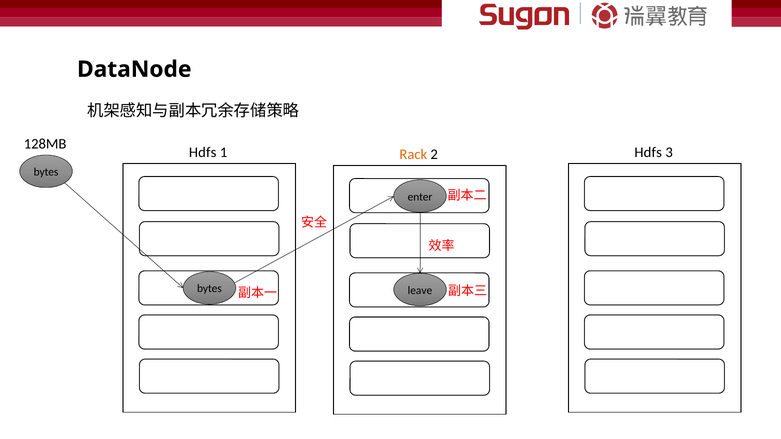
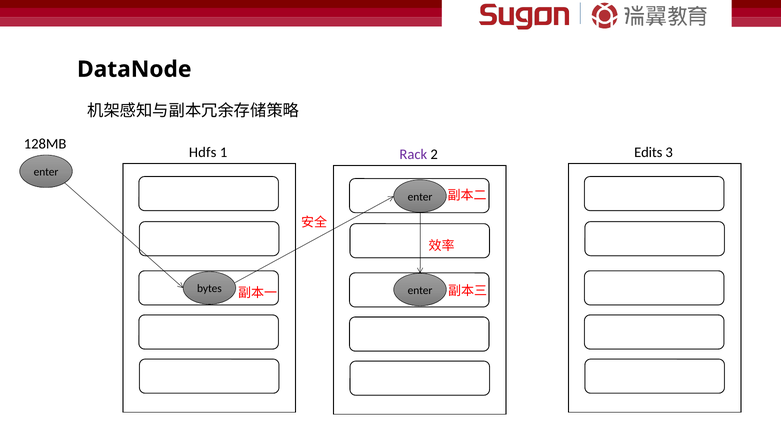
Rack colour: orange -> purple (413, 155)
2 Hdfs: Hdfs -> Edits (648, 153)
bytes: bytes -> enter (46, 172)
leave: leave -> enter (420, 291)
